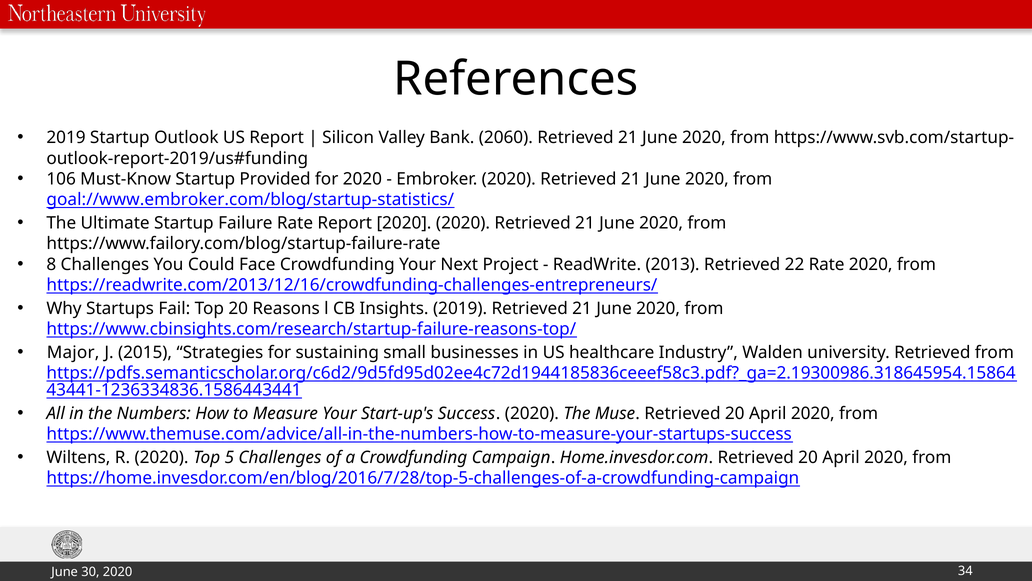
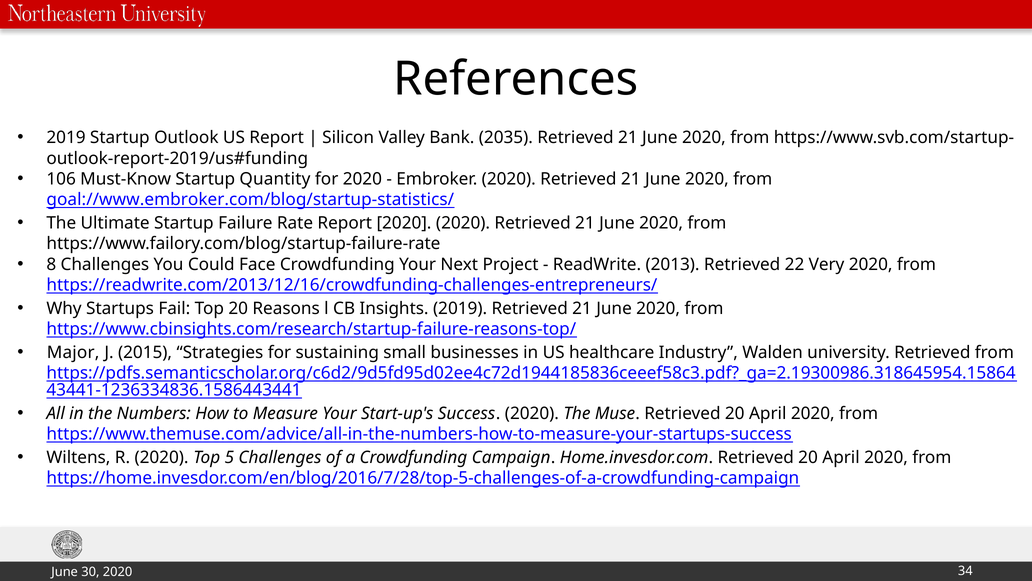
2060: 2060 -> 2035 (506, 138)
Provided: Provided -> Quantity (275, 179)
22 Rate: Rate -> Very (827, 264)
